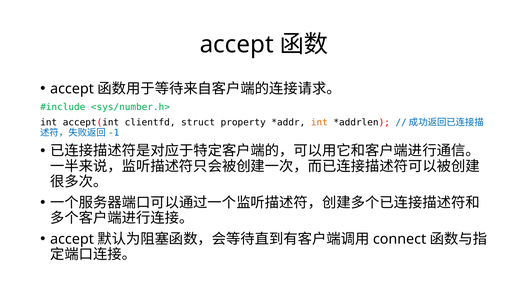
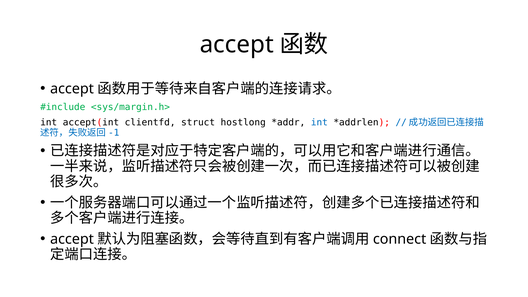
<sys/number.h>: <sys/number.h> -> <sys/margin.h> (130, 107)
property: property -> hostlong (243, 123)
int colour: orange -> blue (319, 123)
